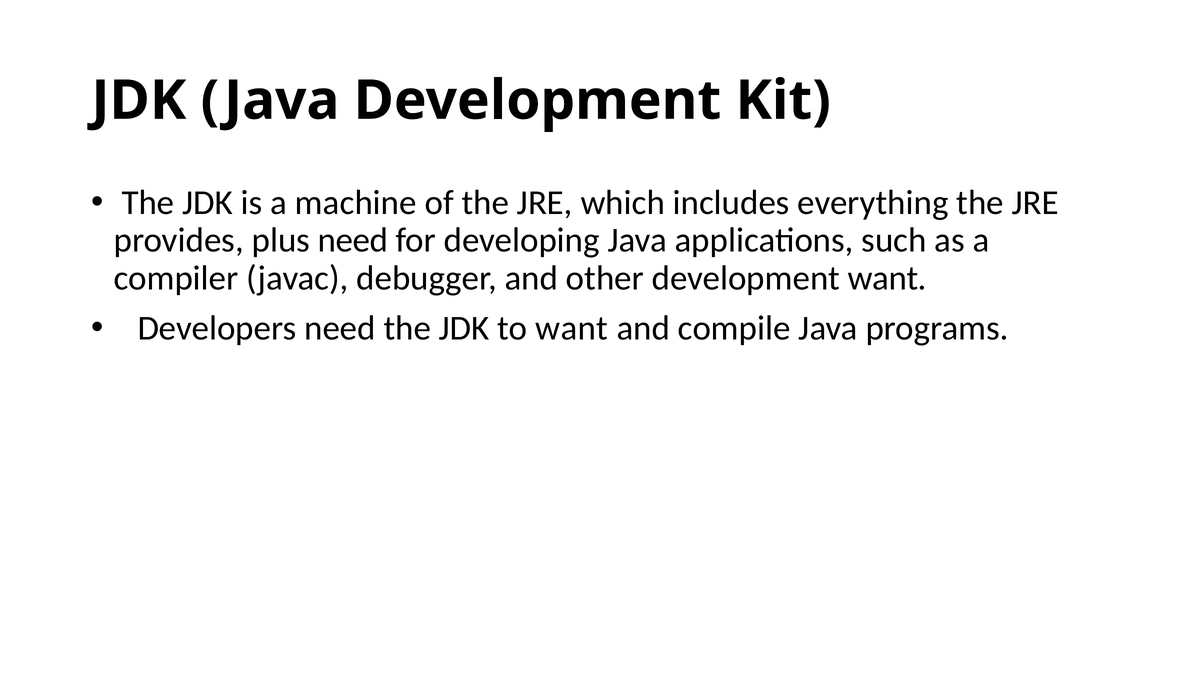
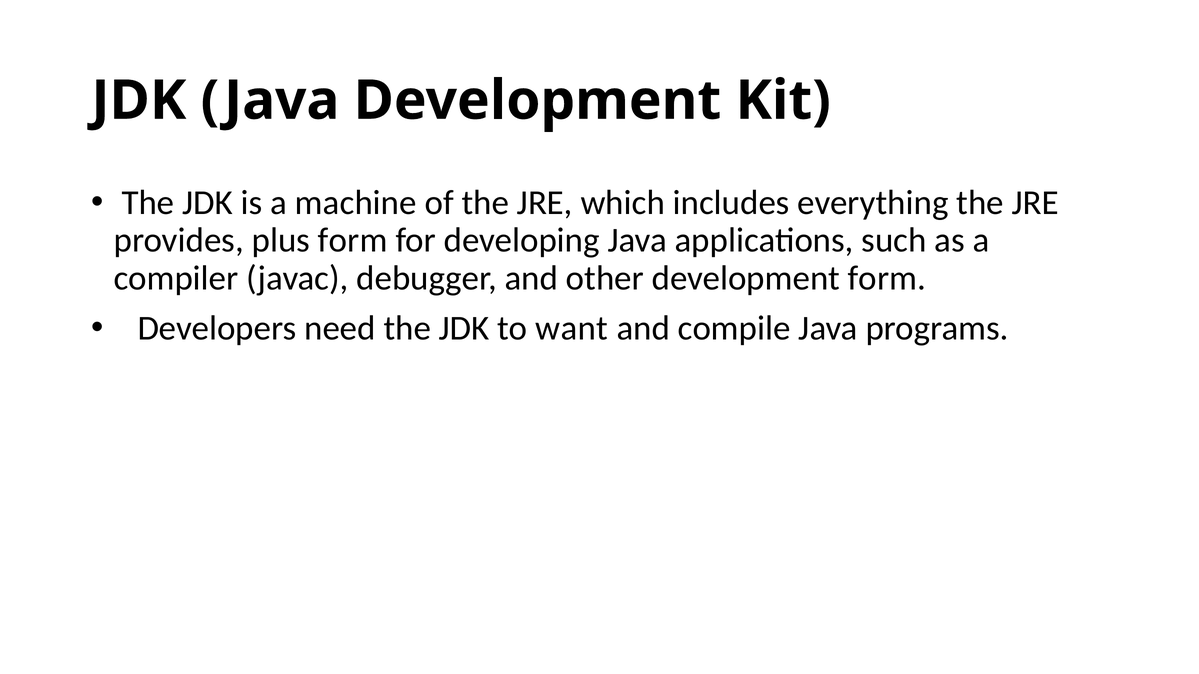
plus need: need -> form (353, 240)
development want: want -> form (887, 278)
